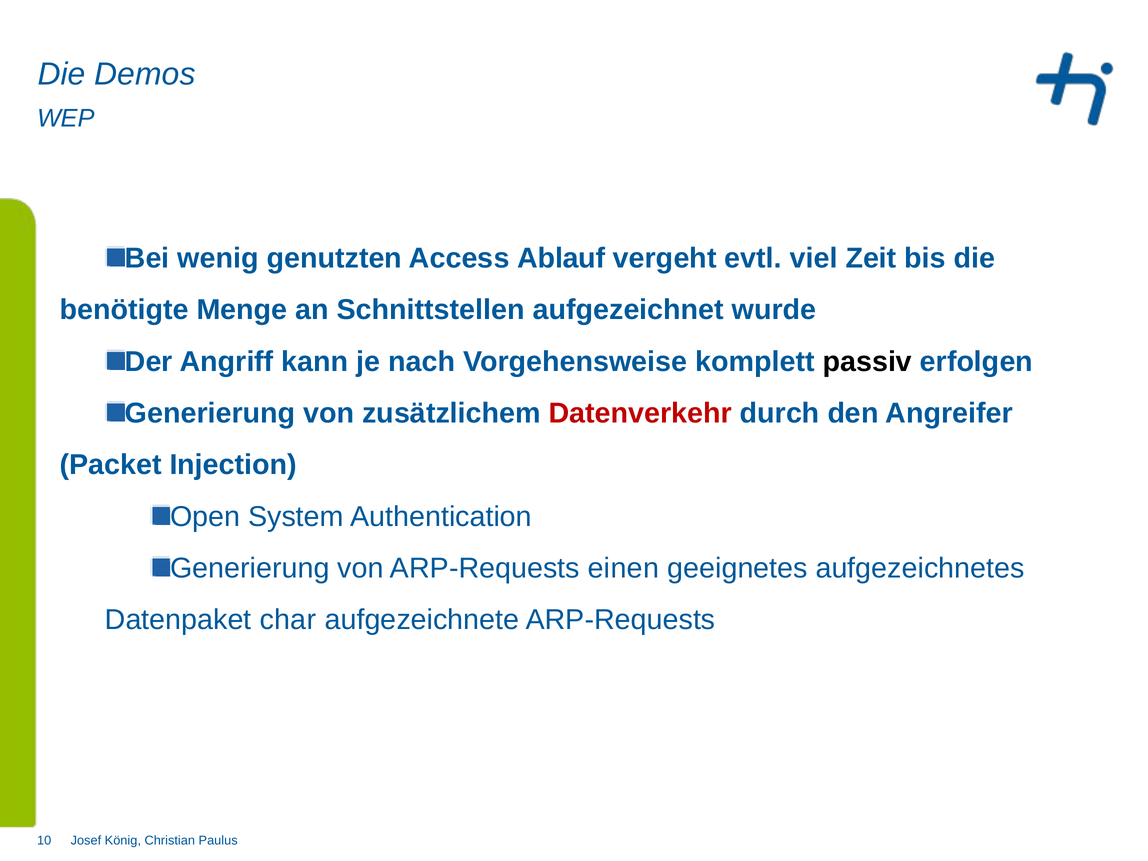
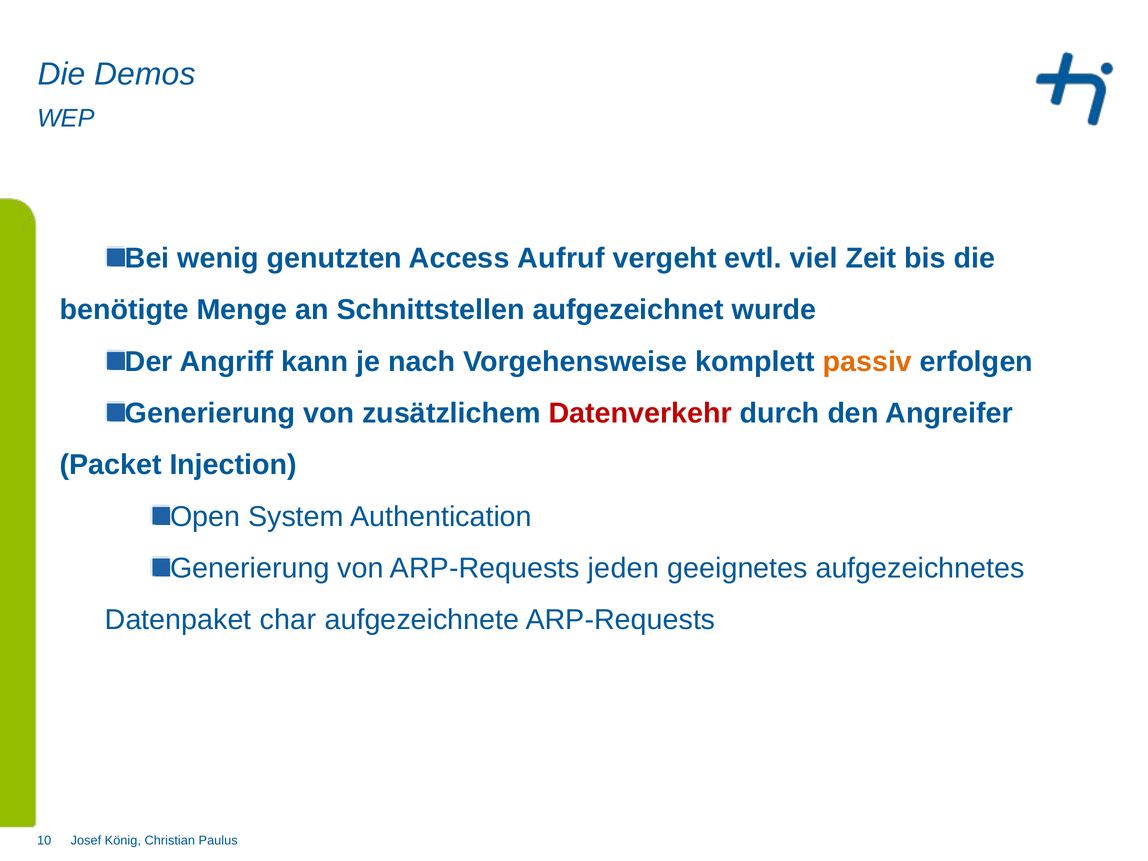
Ablauf: Ablauf -> Aufruf (561, 258)
passiv colour: black -> orange (867, 362)
einen: einen -> jeden (623, 568)
